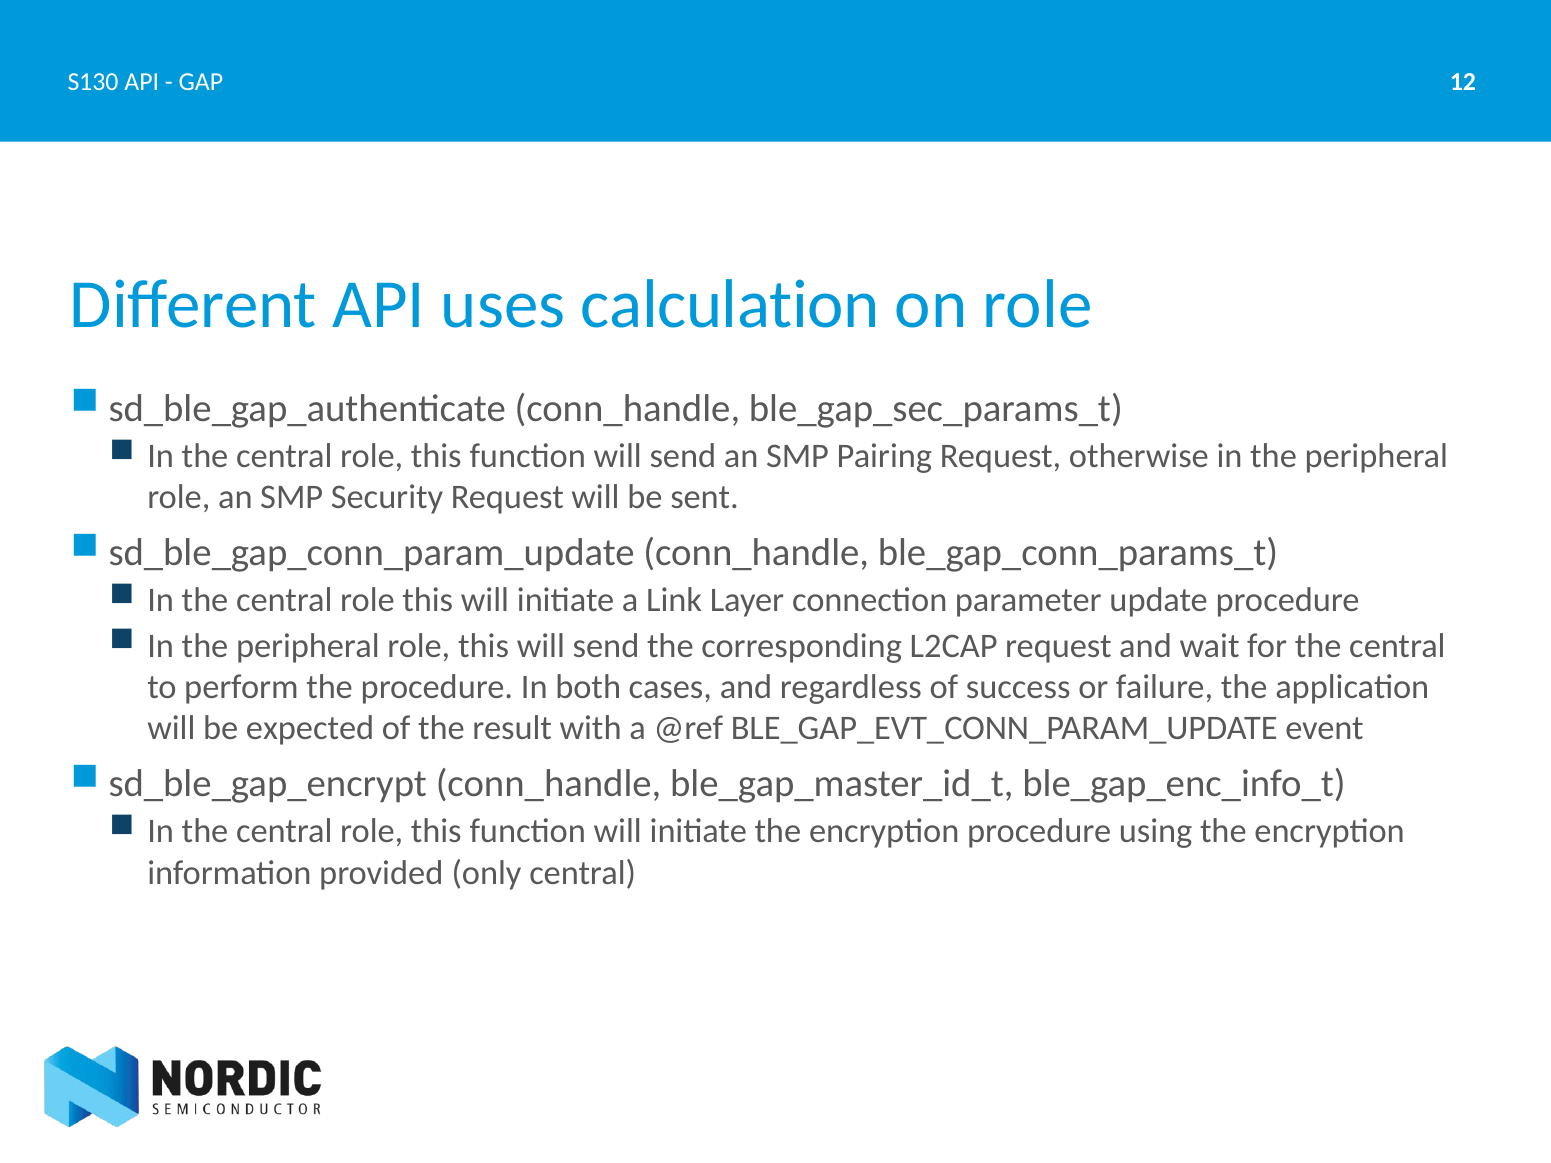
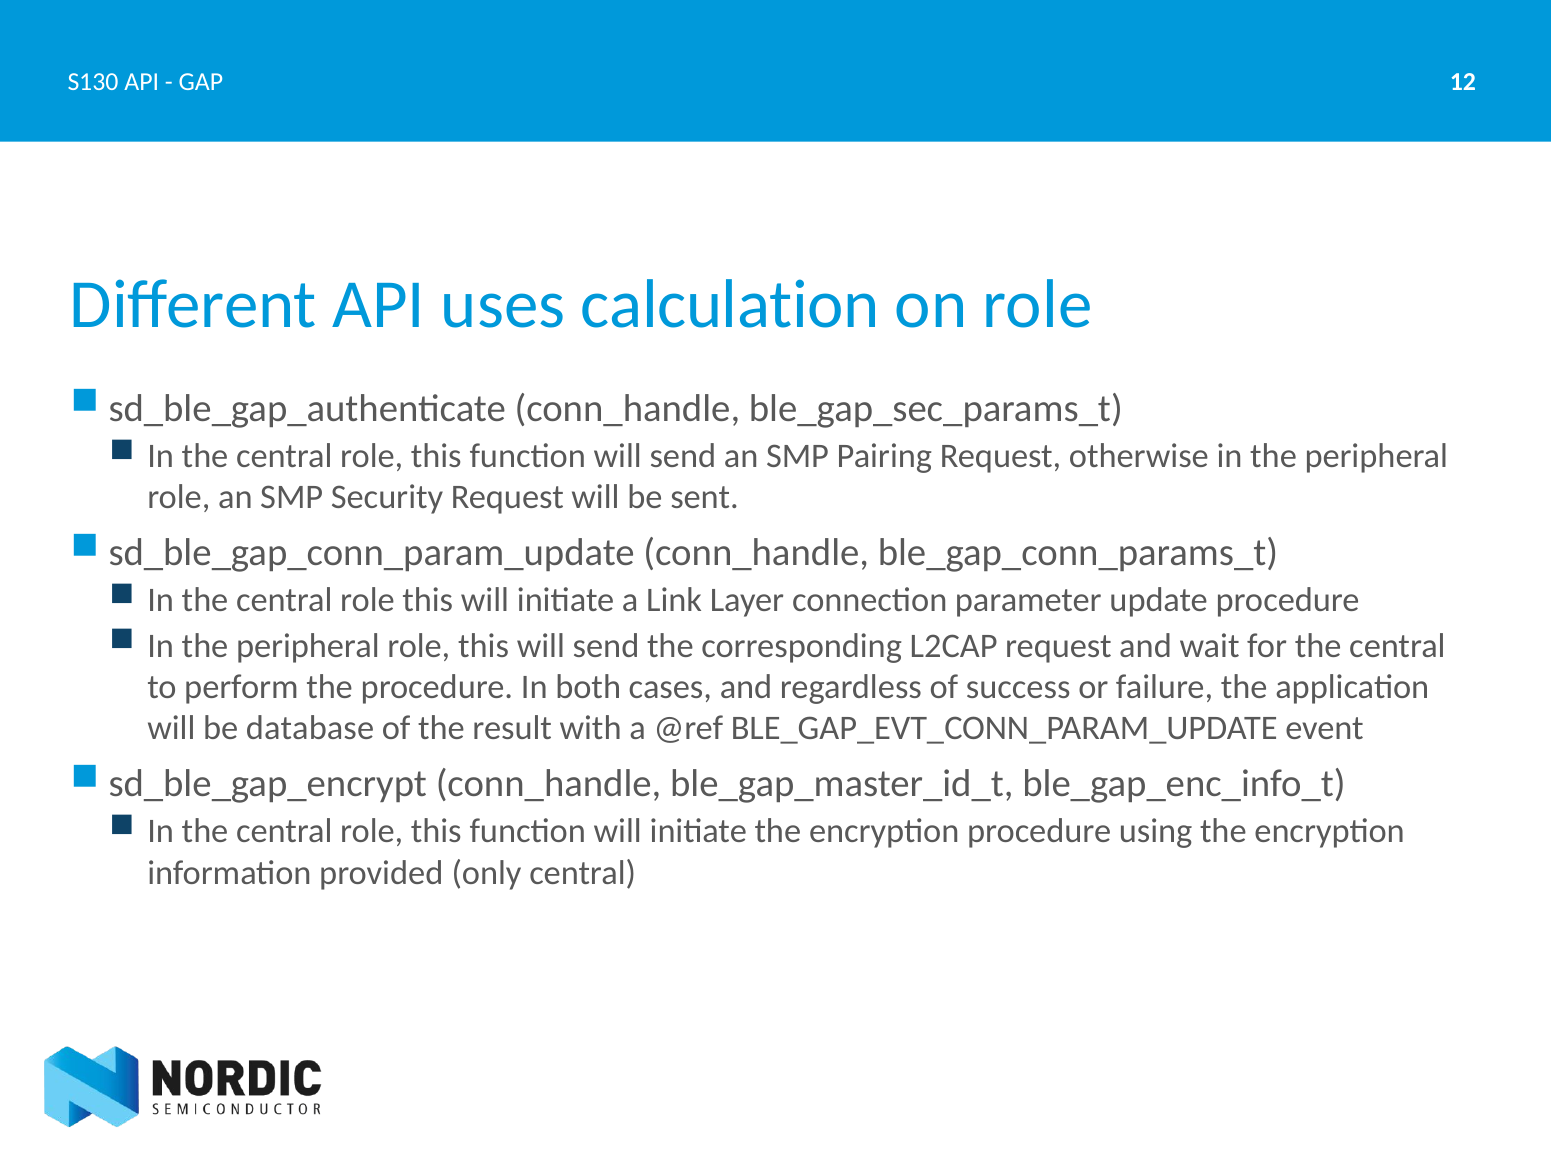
expected: expected -> database (310, 729)
